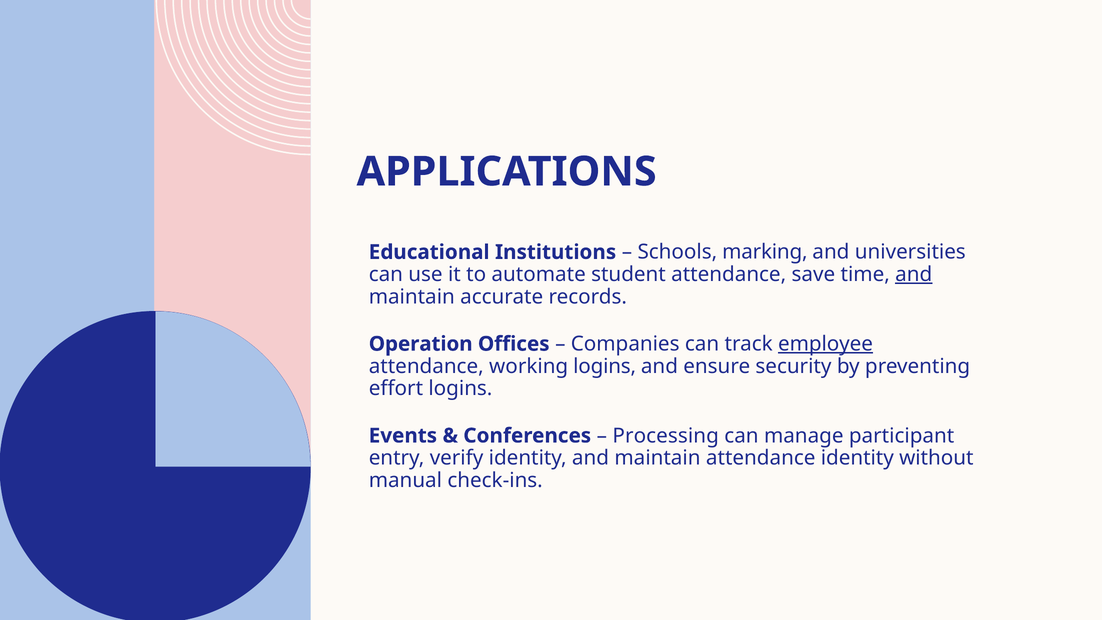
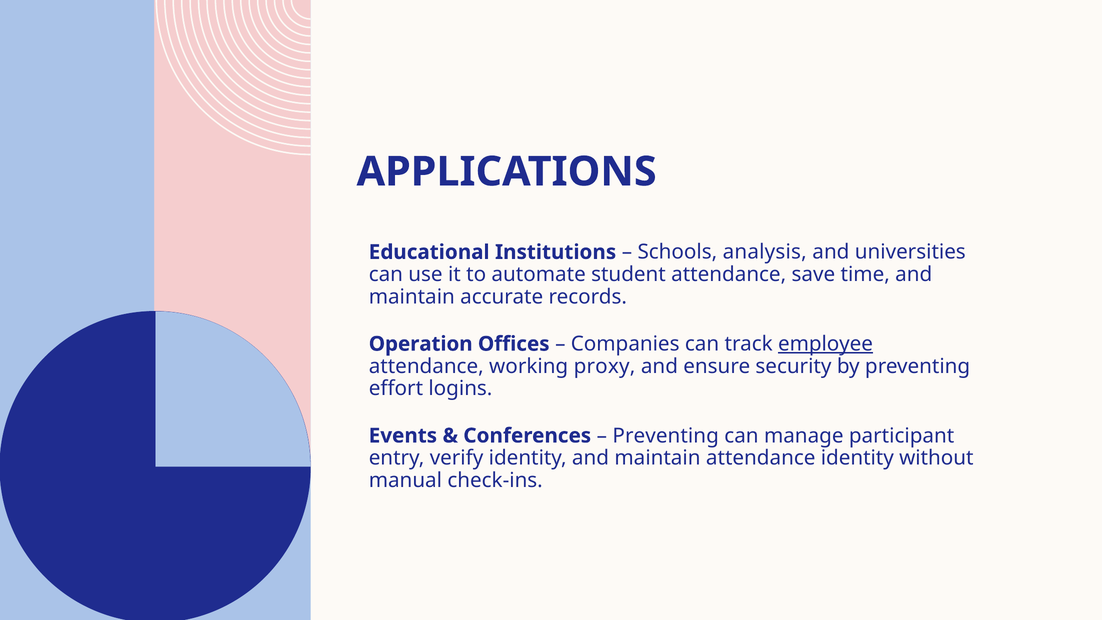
marking: marking -> analysis (765, 252)
and underline: present -> none (914, 274)
working logins: logins -> proxy (604, 366)
Processing: Processing -> Preventing (666, 436)
